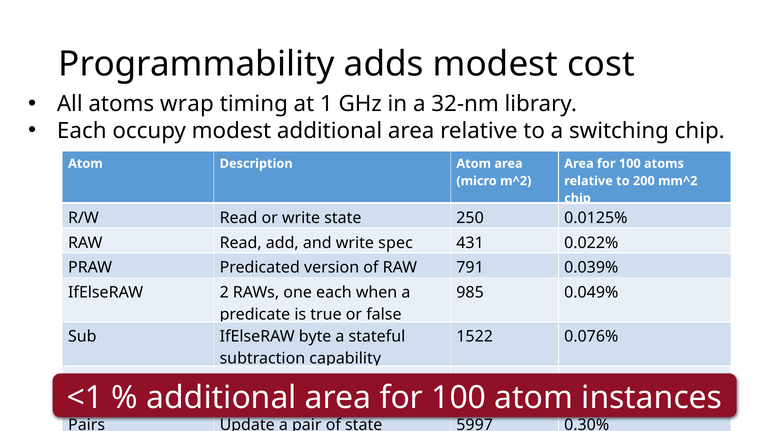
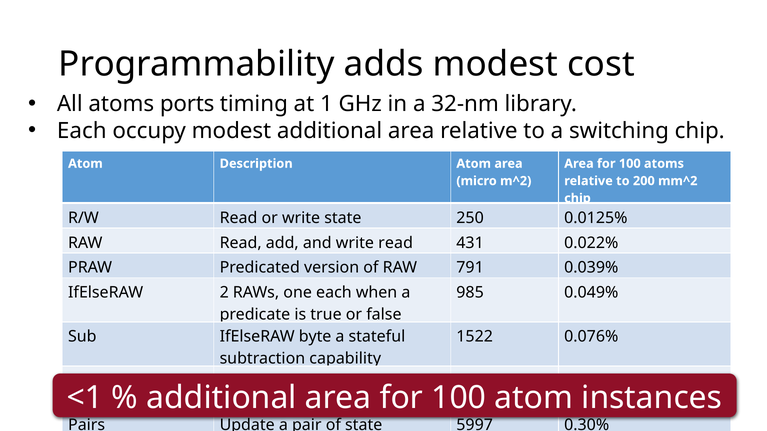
wrap: wrap -> ports (187, 104)
write spec: spec -> read (396, 243)
